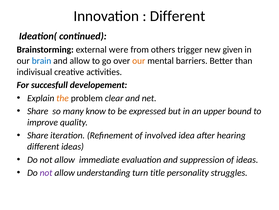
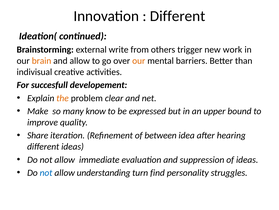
were: were -> write (119, 49)
given: given -> work (233, 49)
brain colour: blue -> orange (42, 61)
Share: Share -> Make (38, 111)
involved: involved -> between (161, 135)
not colour: purple -> blue (46, 172)
title: title -> find (157, 172)
